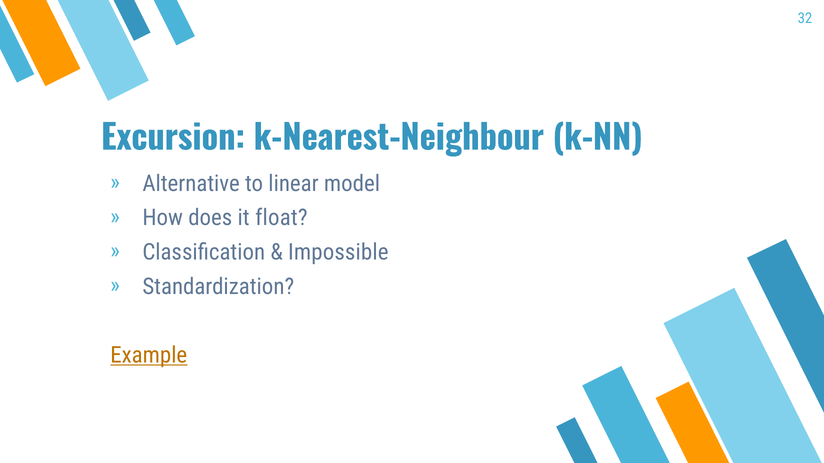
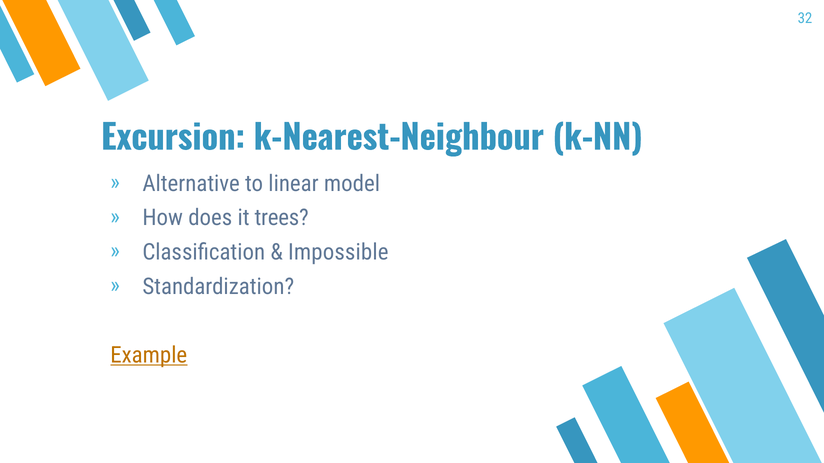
float: float -> trees (282, 218)
